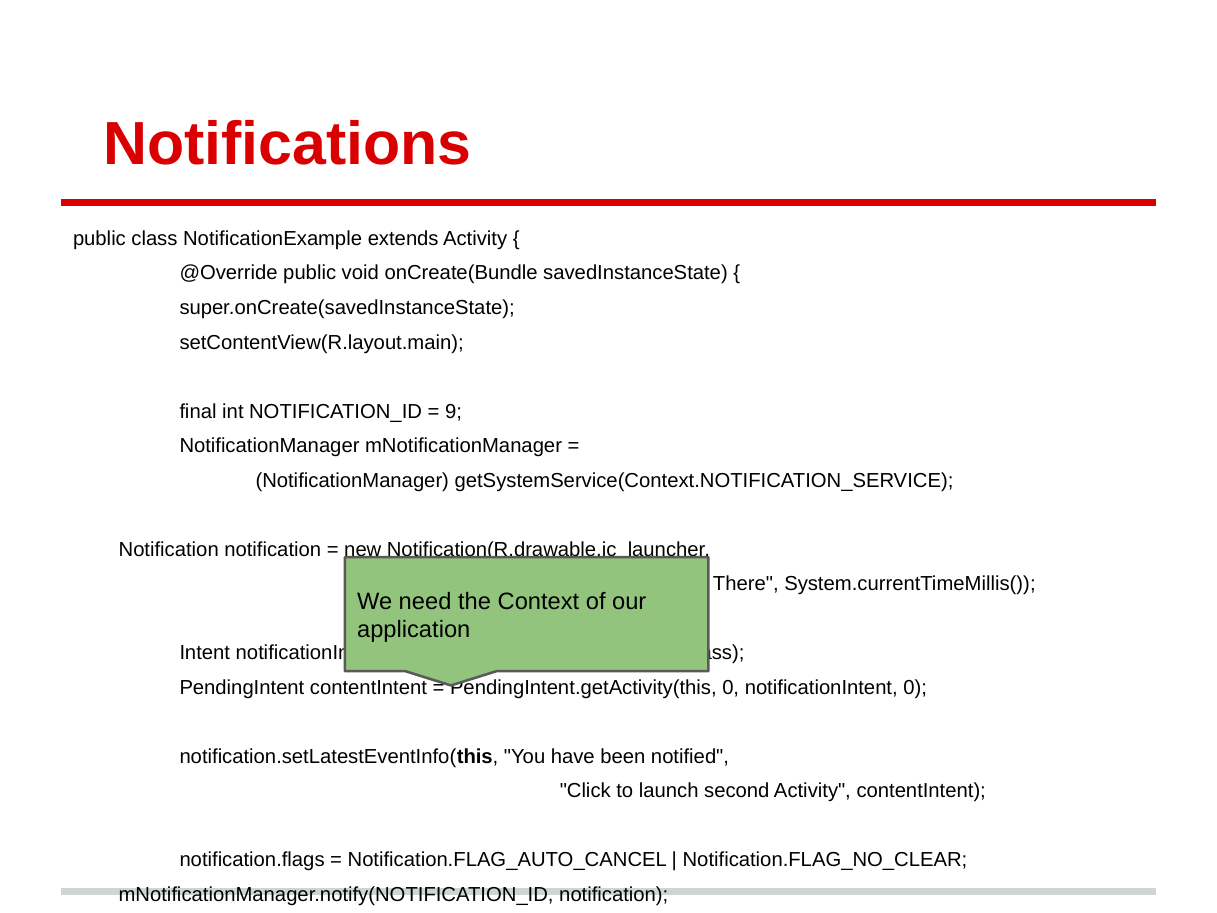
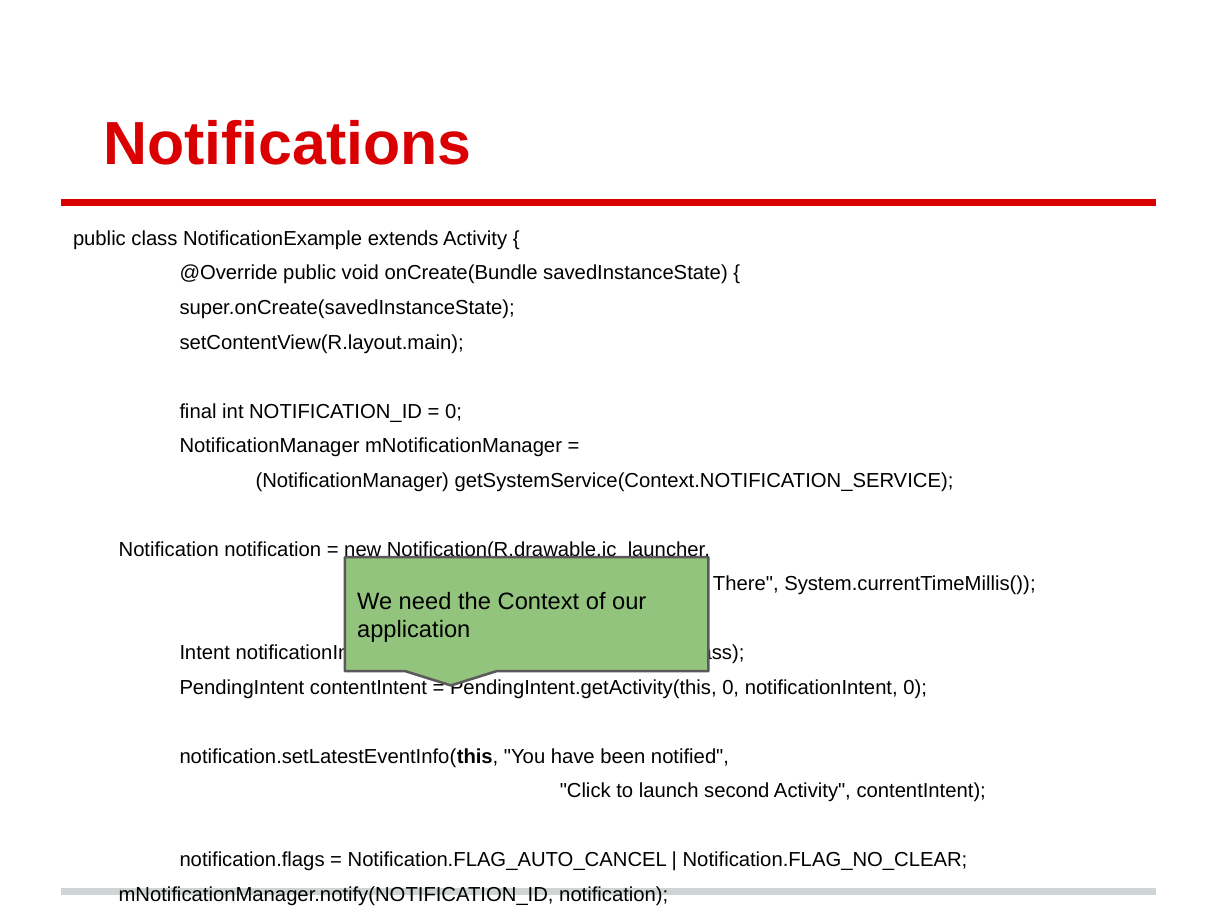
9: 9 -> 0 (454, 411)
